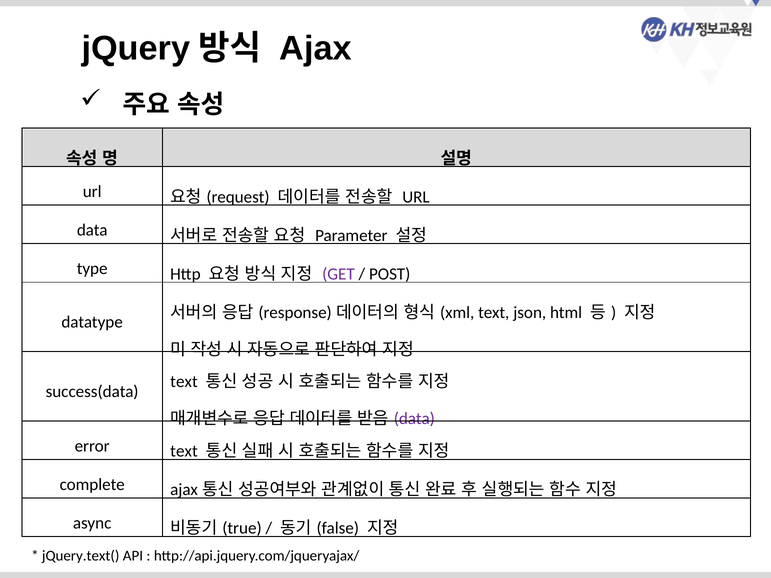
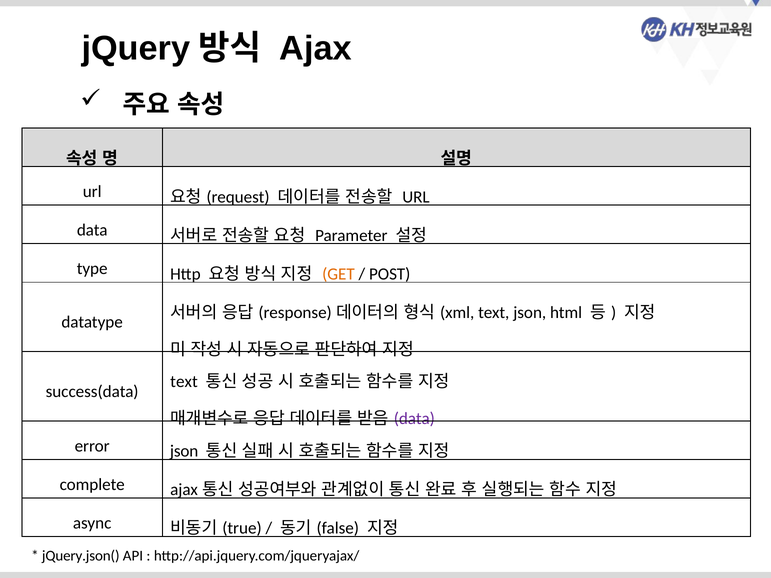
GET colour: purple -> orange (338, 274)
error text: text -> json (184, 451)
jQuery.text(: jQuery.text( -> jQuery.json( (81, 556)
